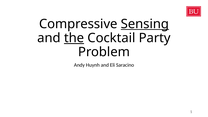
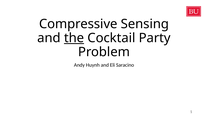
Sensing underline: present -> none (145, 24)
